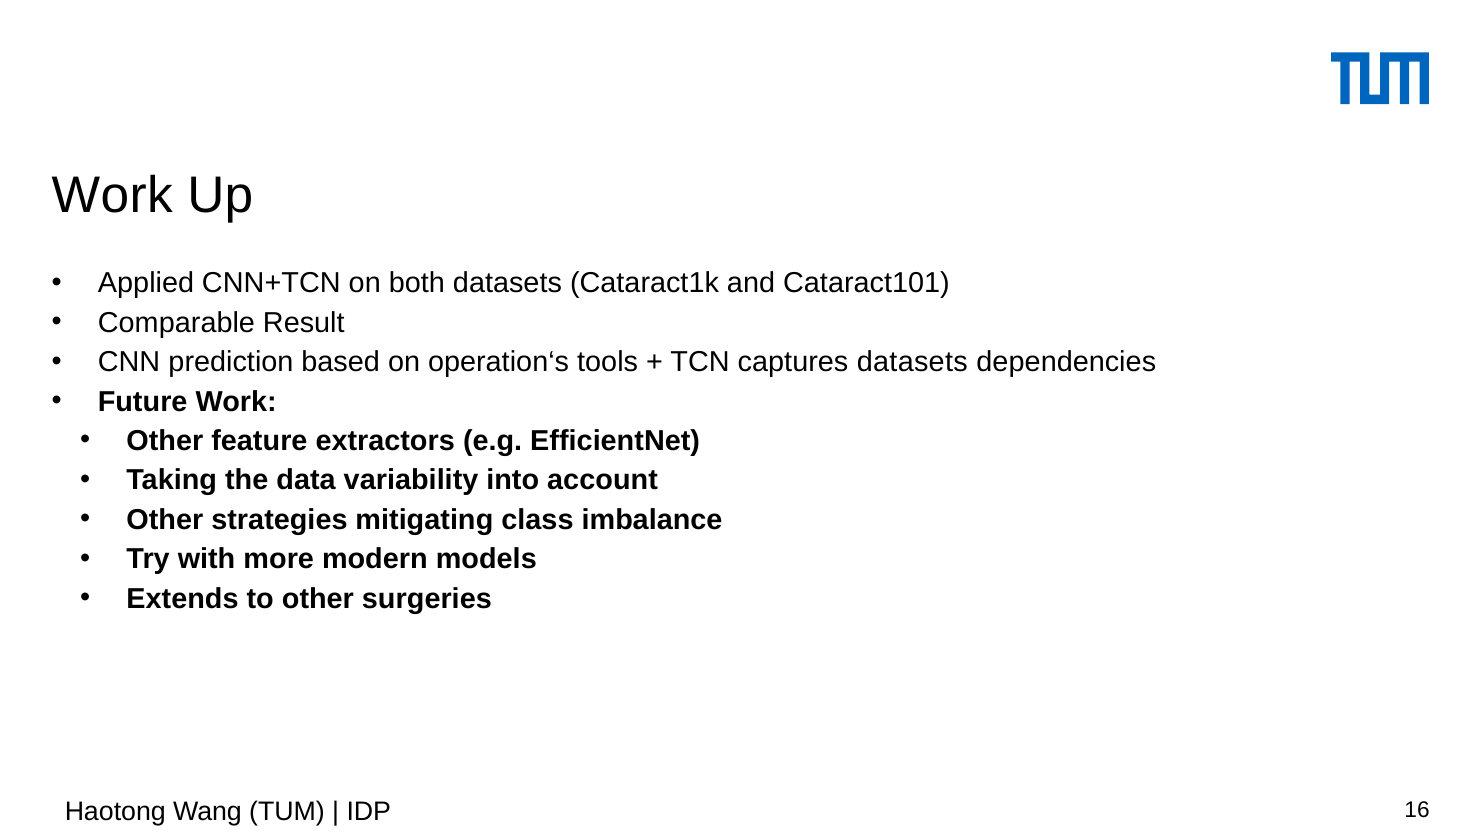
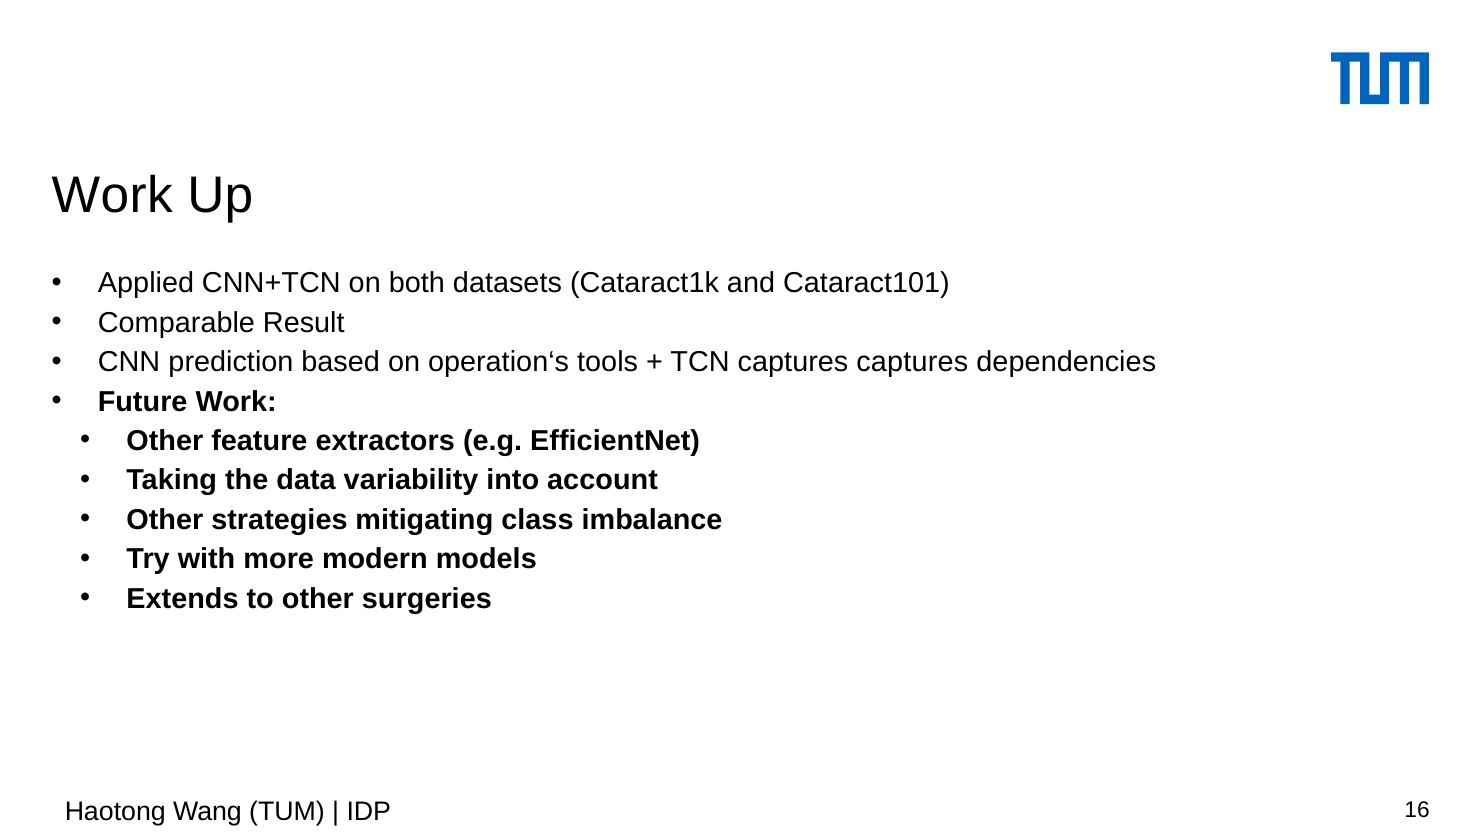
captures datasets: datasets -> captures (912, 362)
